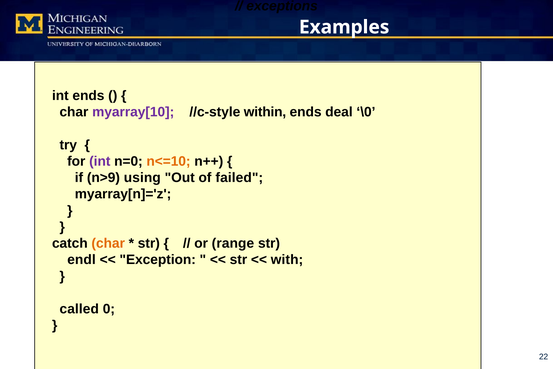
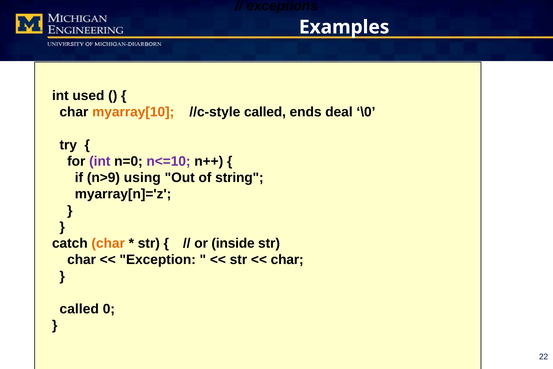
int ends: ends -> used (88, 96)
myarray[10 colour: purple -> orange (133, 112)
//c-style within: within -> called (265, 112)
n<=10 colour: orange -> purple (169, 161)
failed: failed -> string (239, 178)
range: range -> inside (233, 243)
endl: endl -> char (82, 260)
with: with -> char (287, 260)
